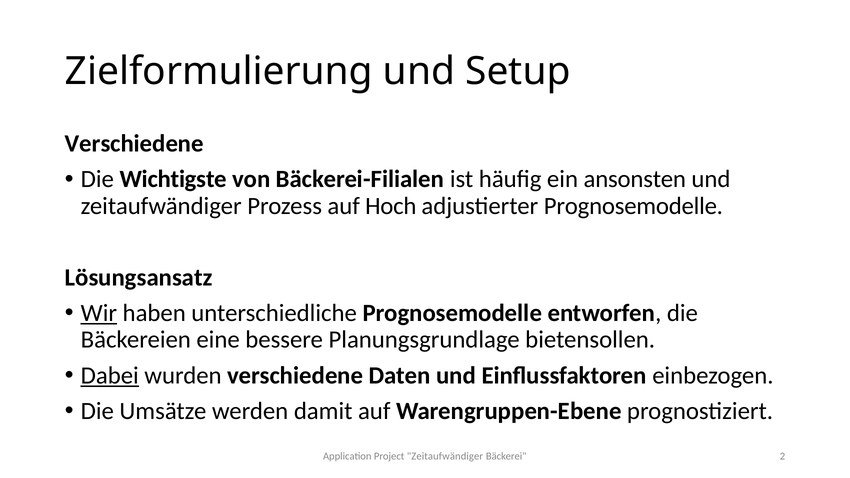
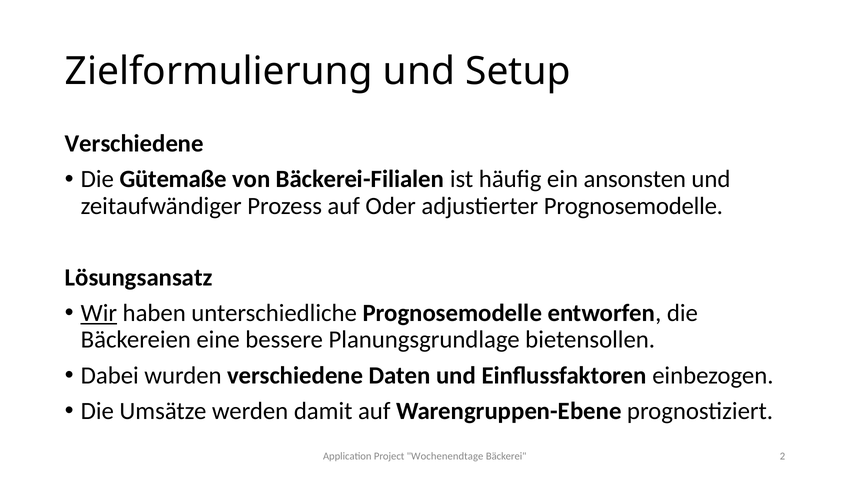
Wichtigste: Wichtigste -> Gütemaße (173, 179)
Hoch: Hoch -> Oder (391, 206)
Dabei underline: present -> none (110, 375)
Project Zeitaufwändiger: Zeitaufwändiger -> Wochenendtage (445, 456)
